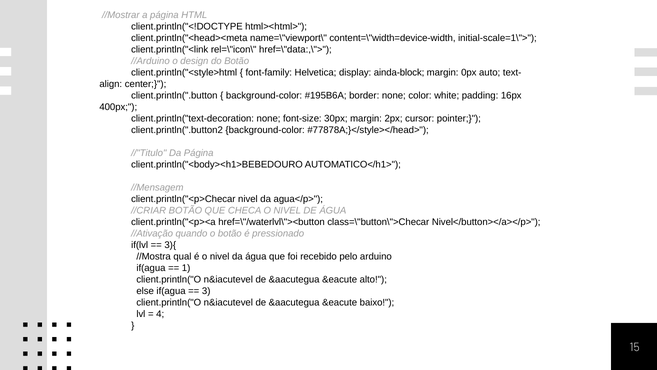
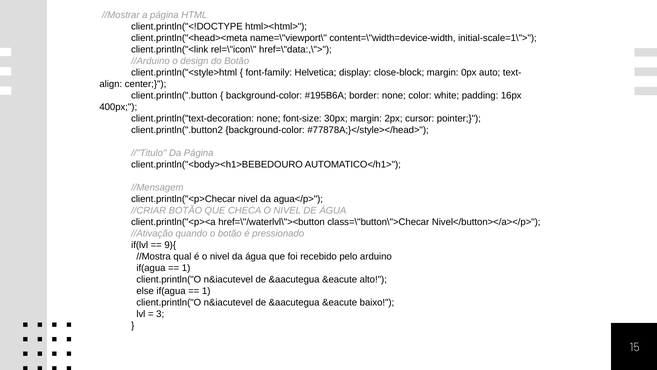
ainda-block: ainda-block -> close-block (399, 73)
3){: 3){ -> 9){ (170, 245)
3: 3 -> 1 (206, 291)
4: 4 -> 3 (160, 314)
